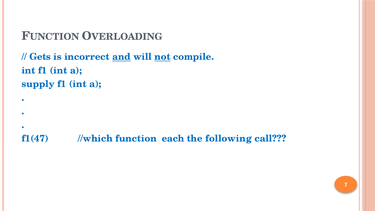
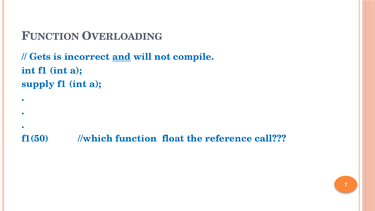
not underline: present -> none (163, 57)
f1(47: f1(47 -> f1(50 (35, 138)
each: each -> float (173, 138)
following: following -> reference (229, 138)
